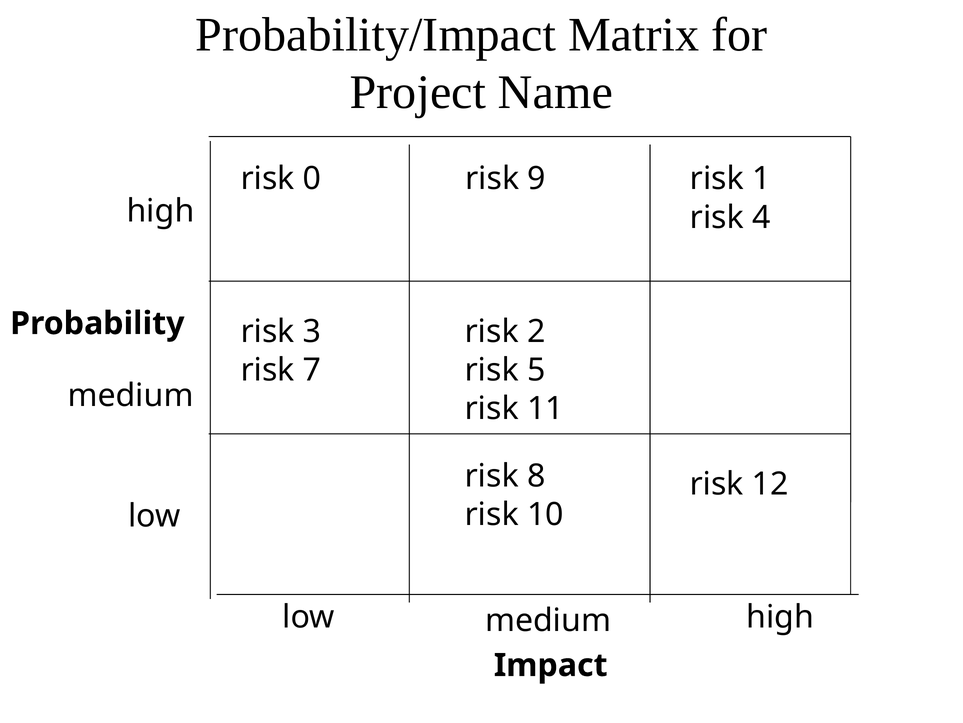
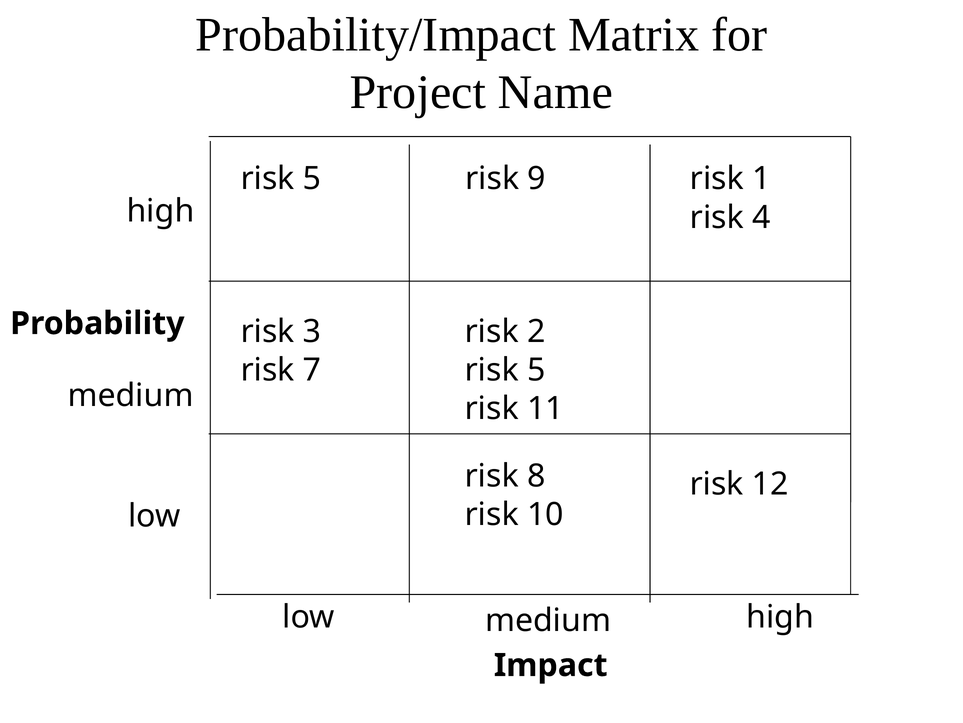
0: 0 -> 5 (312, 179)
